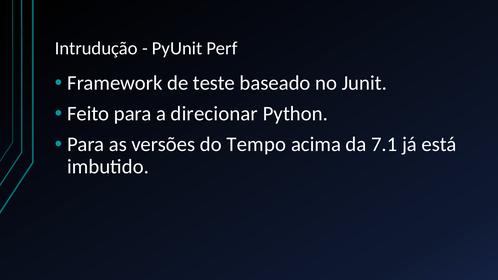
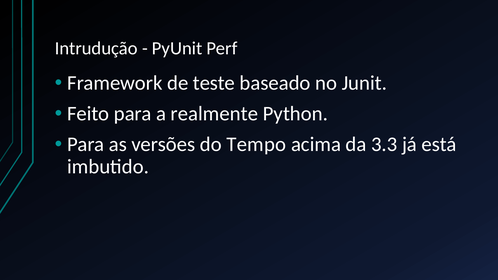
direcionar: direcionar -> realmente (214, 114)
7.1: 7.1 -> 3.3 (384, 144)
